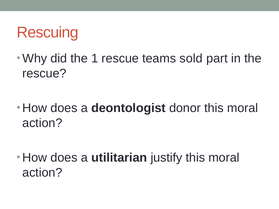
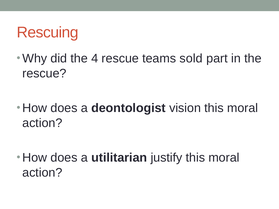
1: 1 -> 4 (95, 59)
donor: donor -> vision (185, 108)
